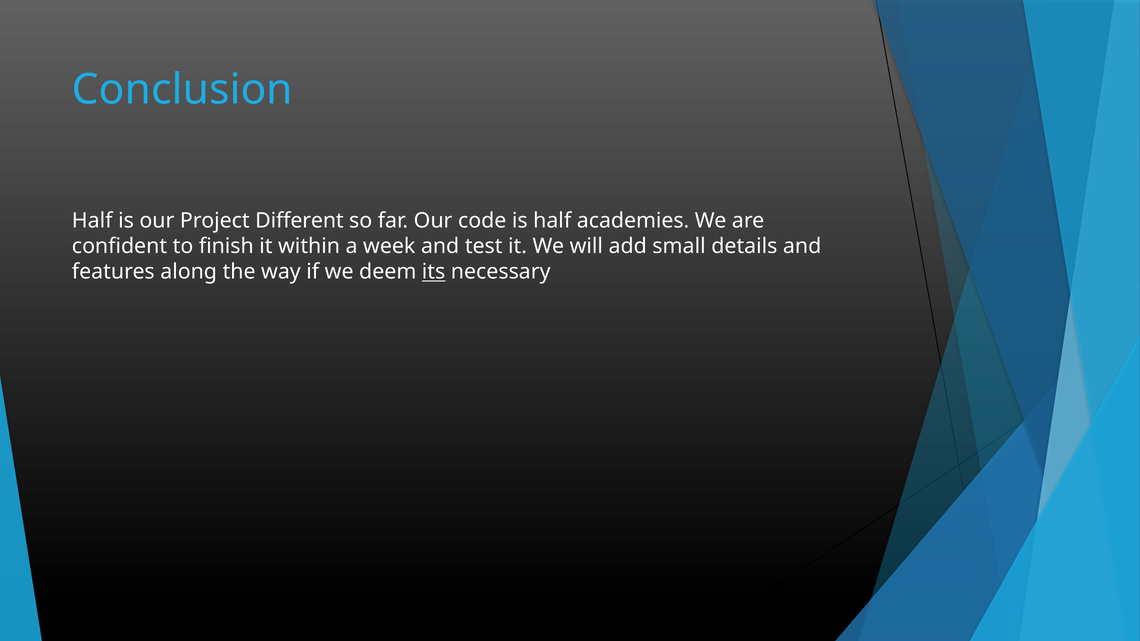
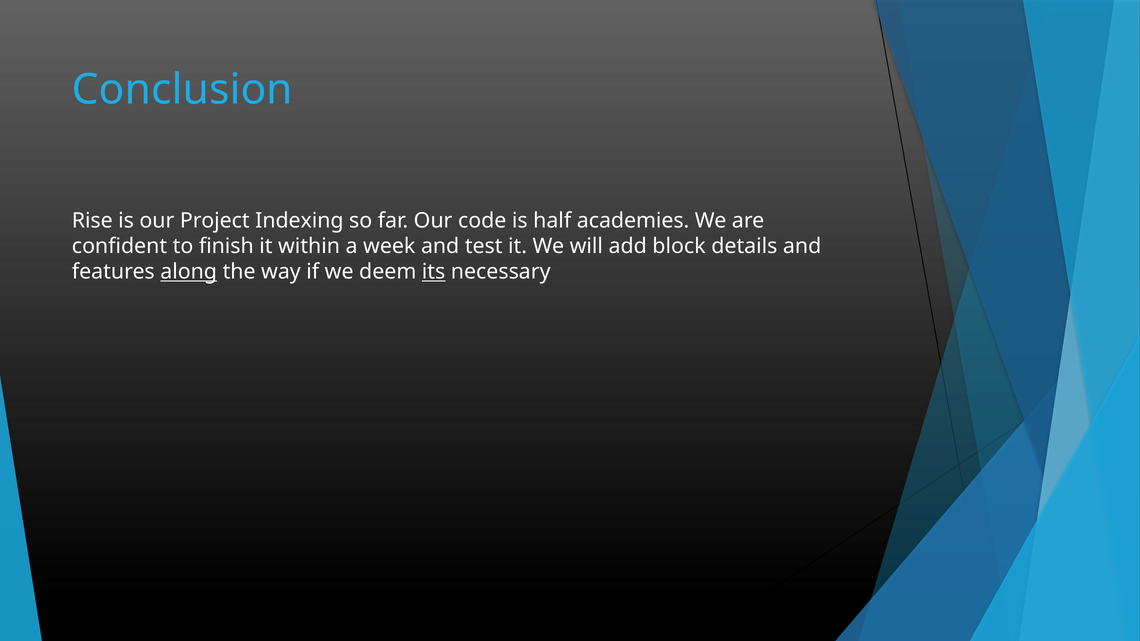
Half: Half -> Rise (92, 221)
Different: Different -> Indexing (299, 221)
small: small -> block (679, 246)
along underline: none -> present (189, 272)
